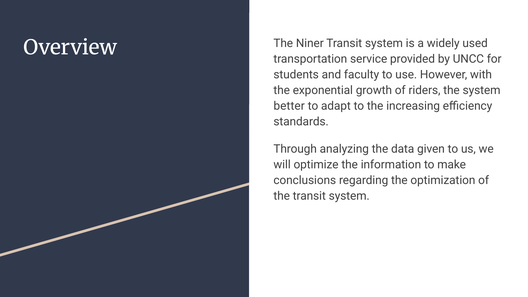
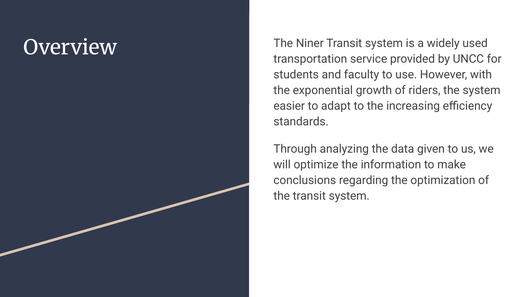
better: better -> easier (289, 106)
